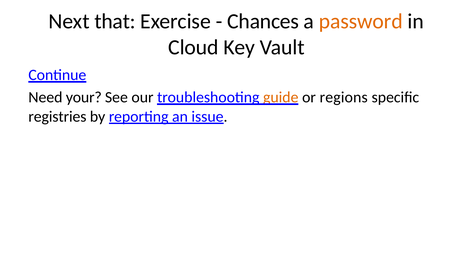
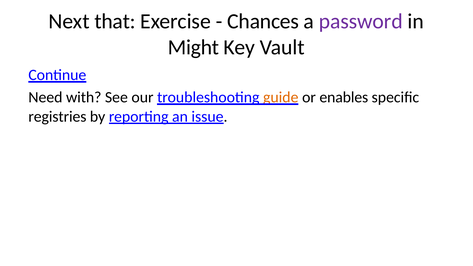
password colour: orange -> purple (361, 21)
Cloud: Cloud -> Might (194, 47)
your: your -> with (84, 97)
regions: regions -> enables (344, 97)
